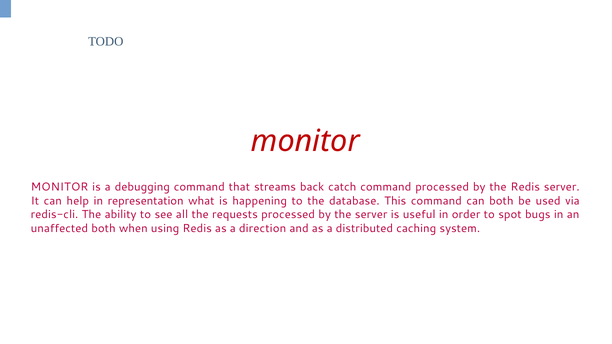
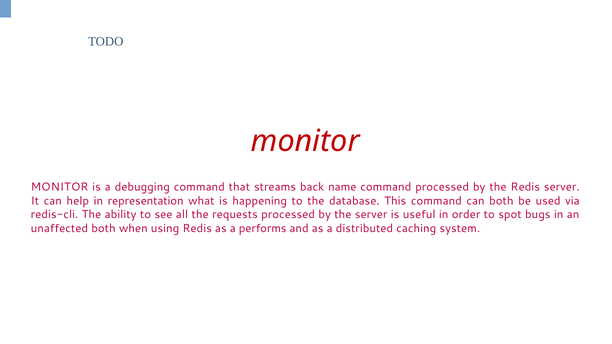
catch: catch -> name (342, 187)
direction: direction -> performs (263, 229)
